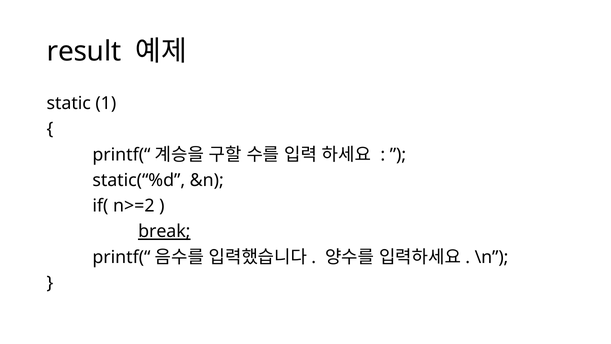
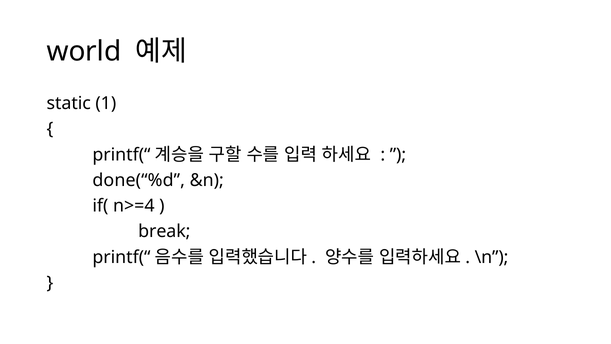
result: result -> world (84, 51)
static(“%d: static(“%d -> done(“%d (139, 180)
n>=2: n>=2 -> n>=4 (134, 206)
break underline: present -> none (164, 231)
